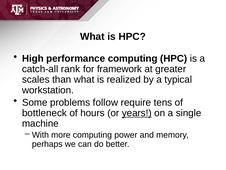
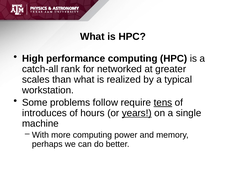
framework: framework -> networked (119, 69)
tens underline: none -> present (163, 102)
bottleneck: bottleneck -> introduces (44, 113)
